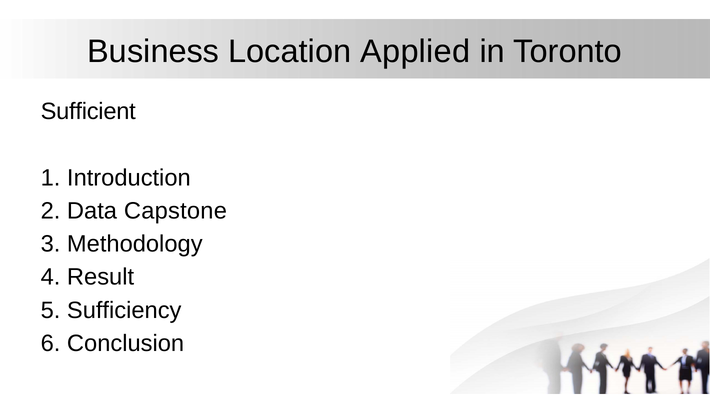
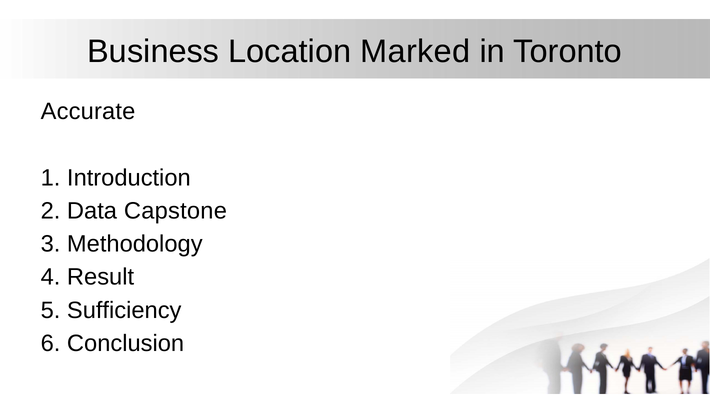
Applied: Applied -> Marked (415, 52)
Sufficient: Sufficient -> Accurate (88, 112)
